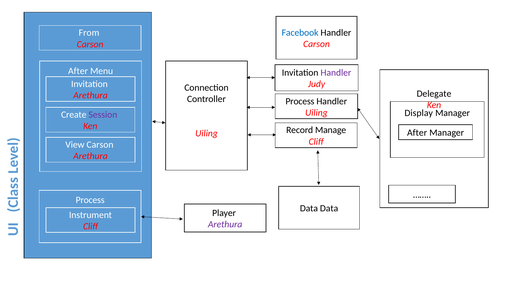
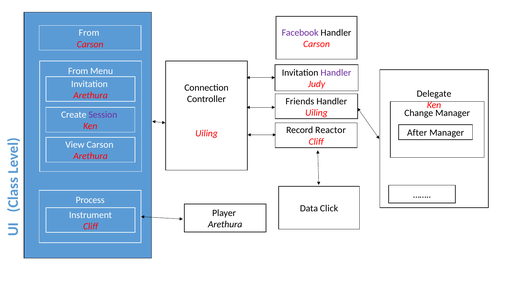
Facebook colour: blue -> purple (300, 33)
After: After -> From (78, 71)
Process: Process -> Friends (300, 101)
Display: Display -> Change (419, 113)
Manage: Manage -> Reactor (331, 130)
Data Data: Data -> Click (329, 208)
Arethura colour: purple -> black (225, 224)
